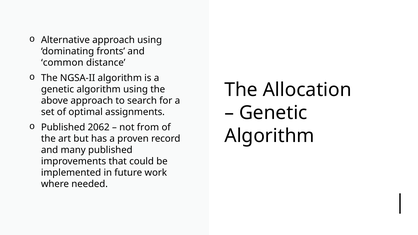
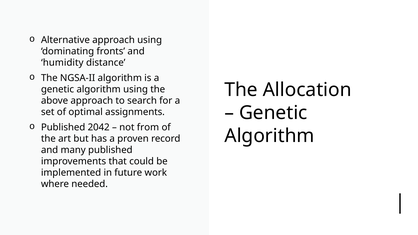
common: common -> humidity (62, 63)
2062: 2062 -> 2042 (99, 127)
